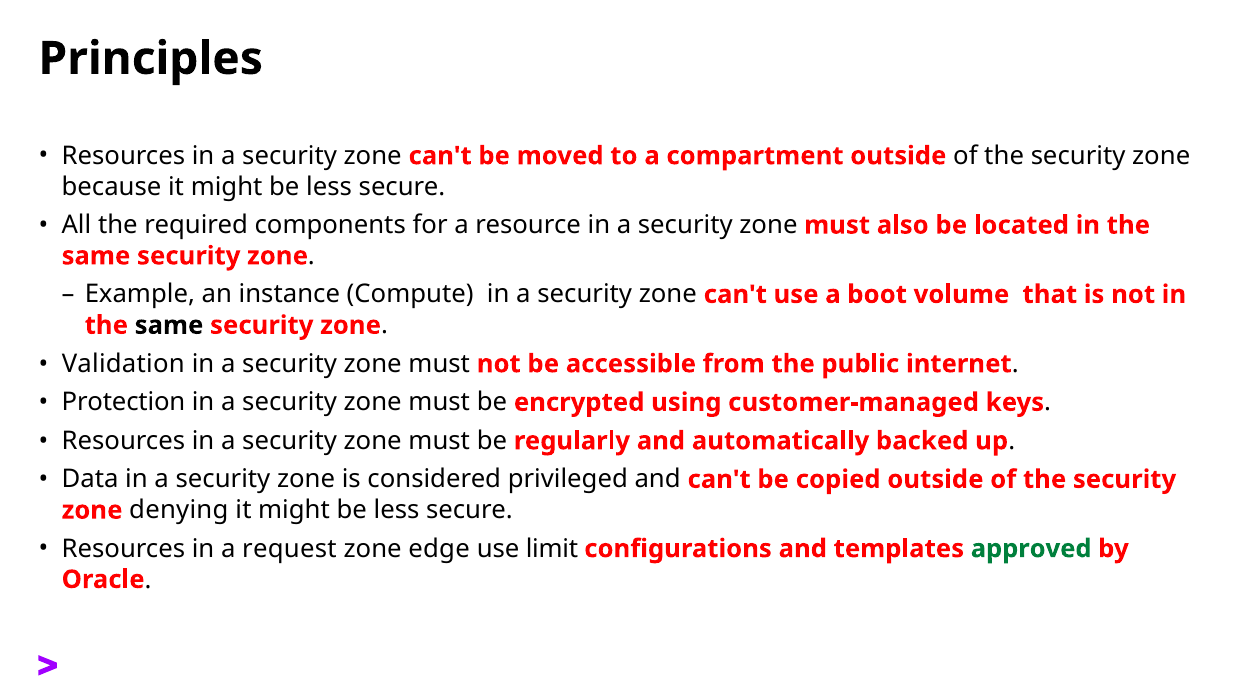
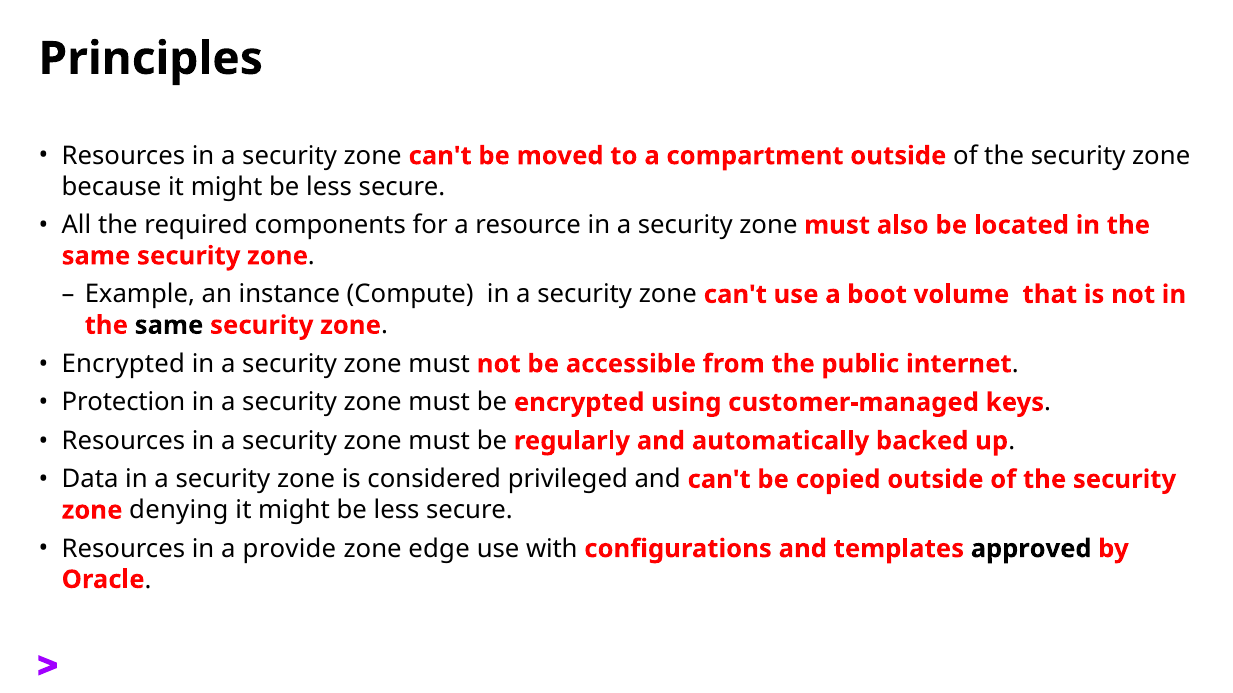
Validation: Validation -> Encrypted (123, 364)
request: request -> provide (289, 549)
limit: limit -> with (552, 549)
approved colour: green -> black (1031, 549)
